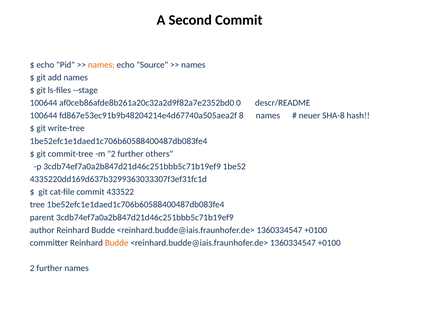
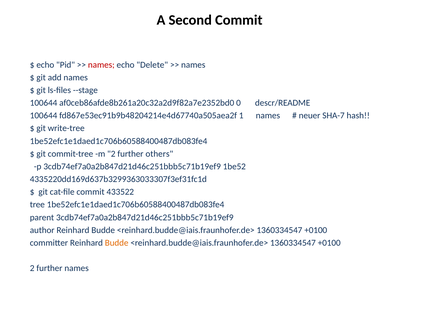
names colour: orange -> red (101, 65)
Source: Source -> Delete (152, 65)
8: 8 -> 1 (241, 116)
SHA-8: SHA-8 -> SHA-7 (333, 116)
